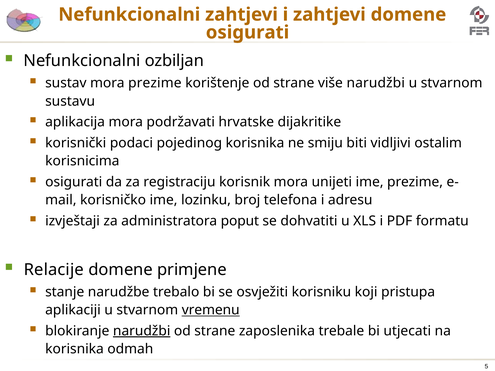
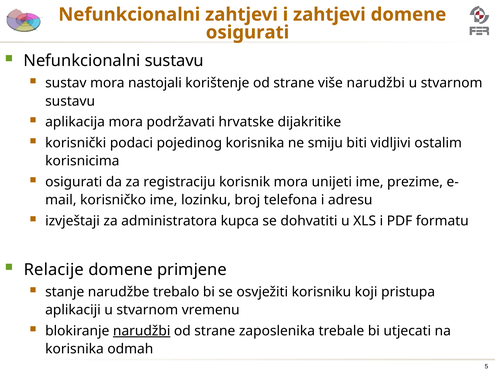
Nefunkcionalni ozbiljan: ozbiljan -> sustavu (174, 61)
mora prezime: prezime -> nastojali (155, 83)
poput: poput -> kupca (240, 221)
vremenu underline: present -> none (211, 310)
